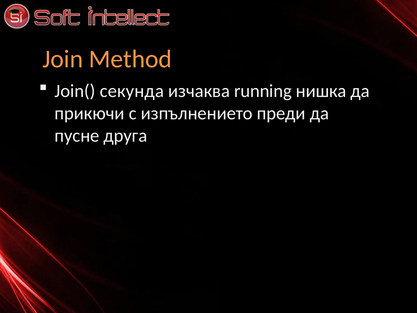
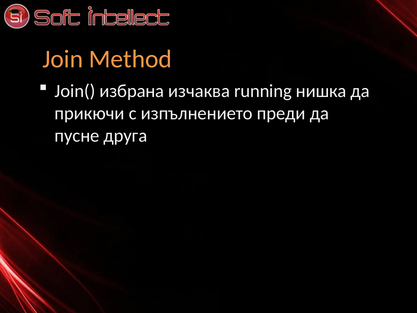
секунда: секунда -> избрана (132, 91)
